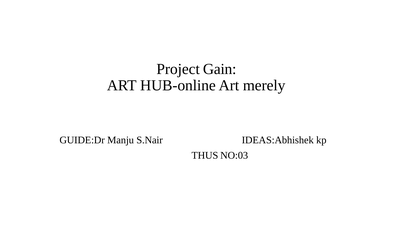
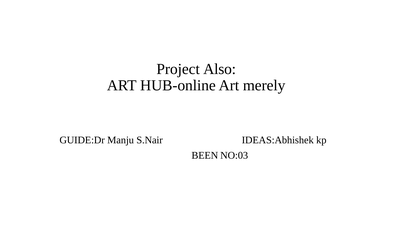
Gain: Gain -> Also (220, 69)
THUS: THUS -> BEEN (205, 155)
